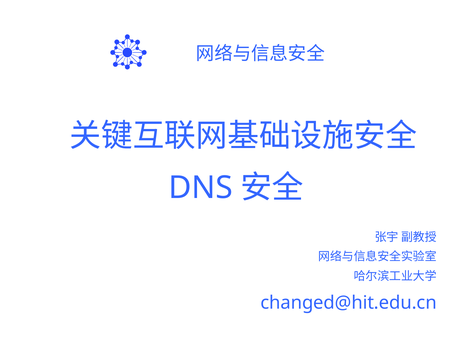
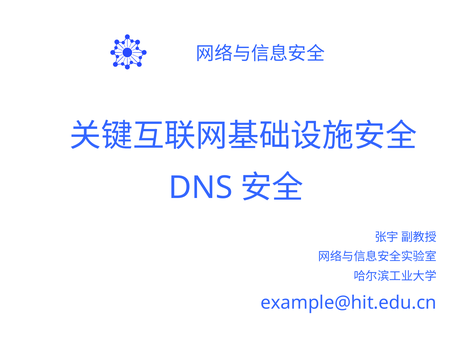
changed@hit.edu.cn: changed@hit.edu.cn -> example@hit.edu.cn (349, 302)
